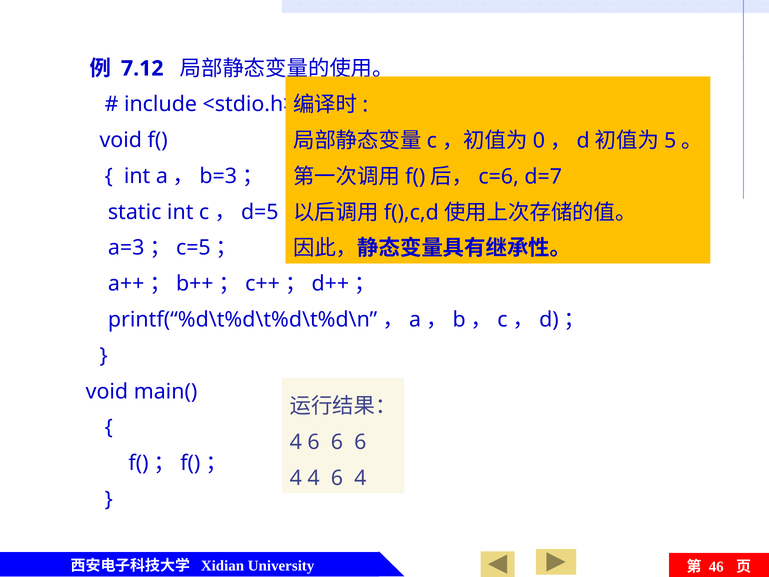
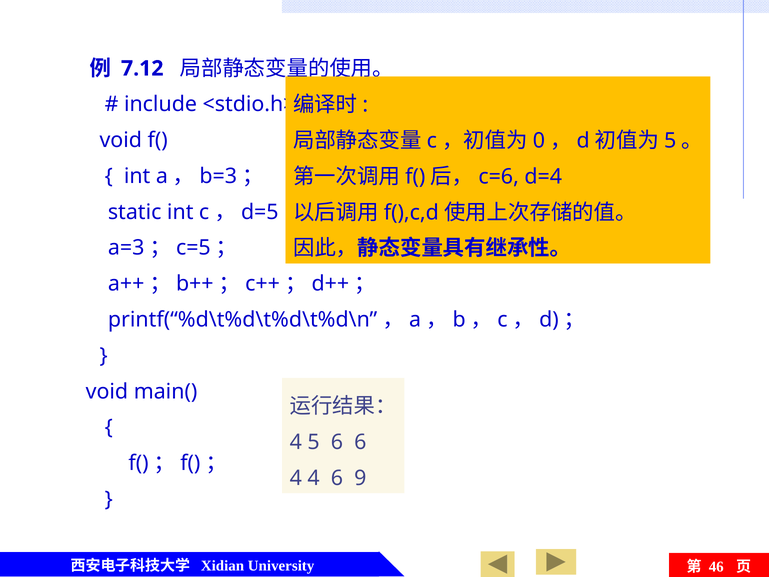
d=7: d=7 -> d=4 (543, 177)
6: 6 -> 5 (313, 442)
4 6 4: 4 -> 9 (360, 478)
